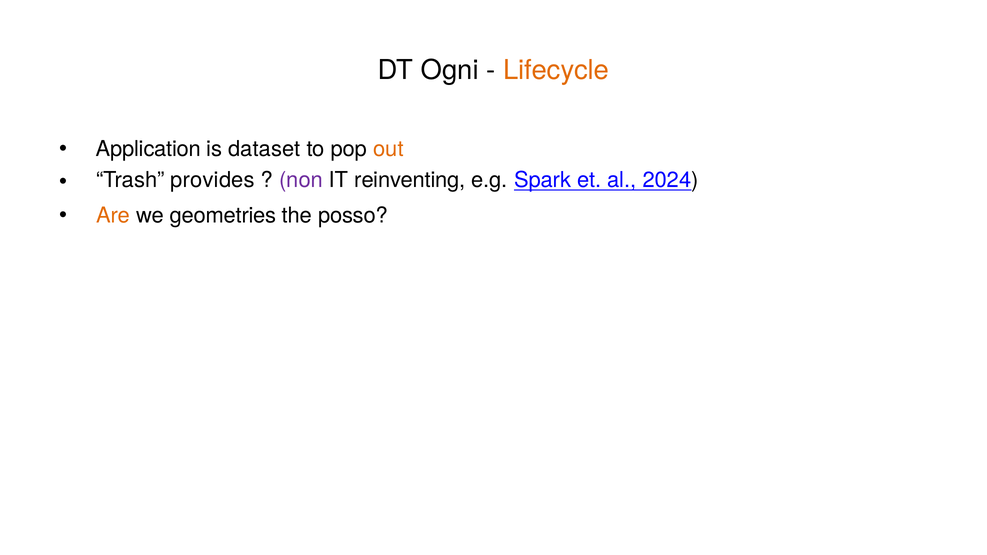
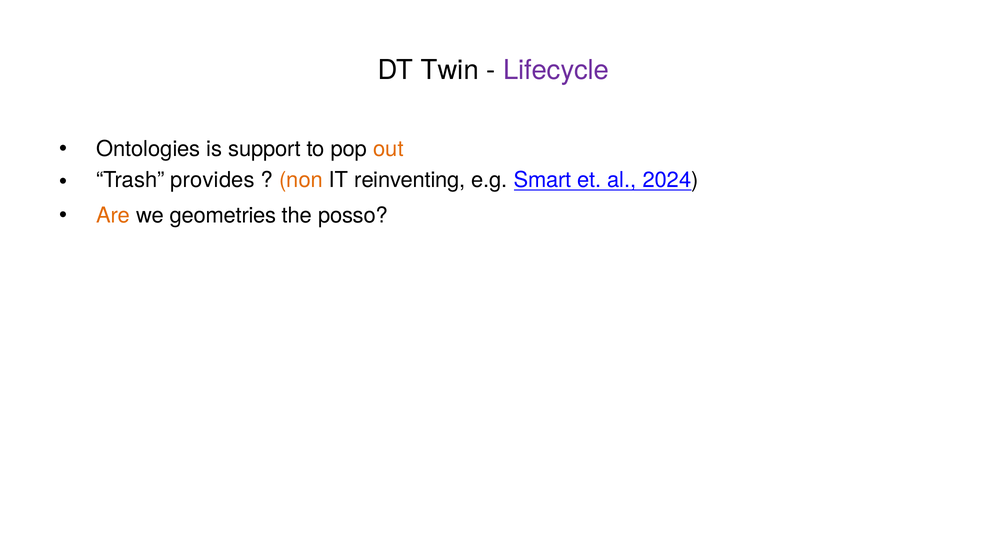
Ogni: Ogni -> Twin (450, 70)
Lifecycle colour: orange -> purple (556, 70)
Application: Application -> Ontologies (148, 149)
dataset: dataset -> support (264, 149)
non colour: purple -> orange (301, 180)
Spark: Spark -> Smart (543, 180)
